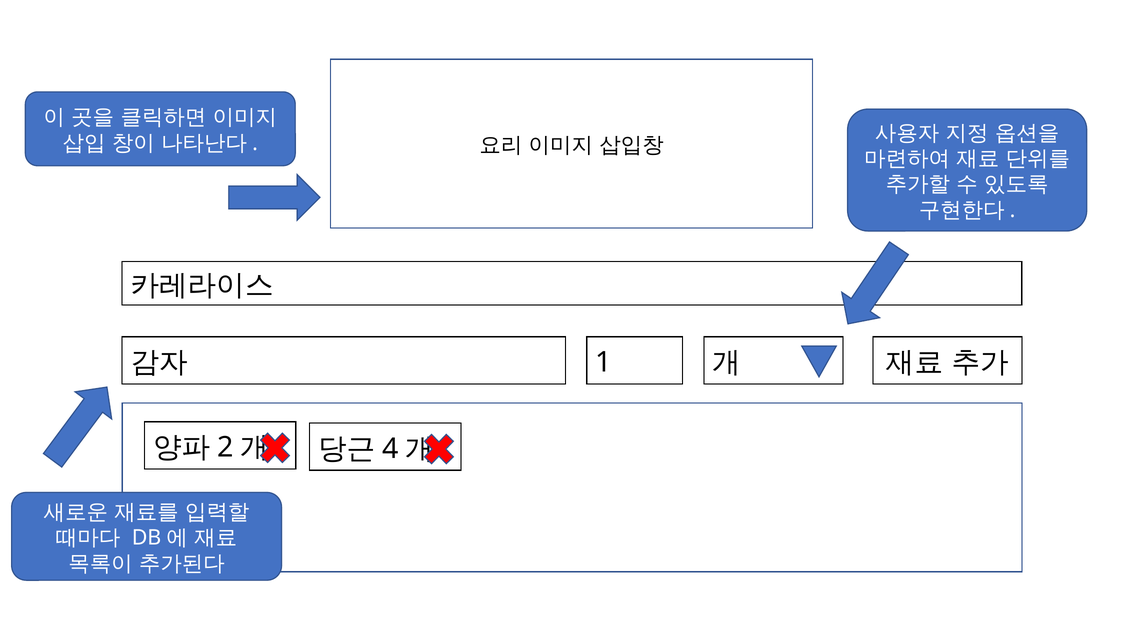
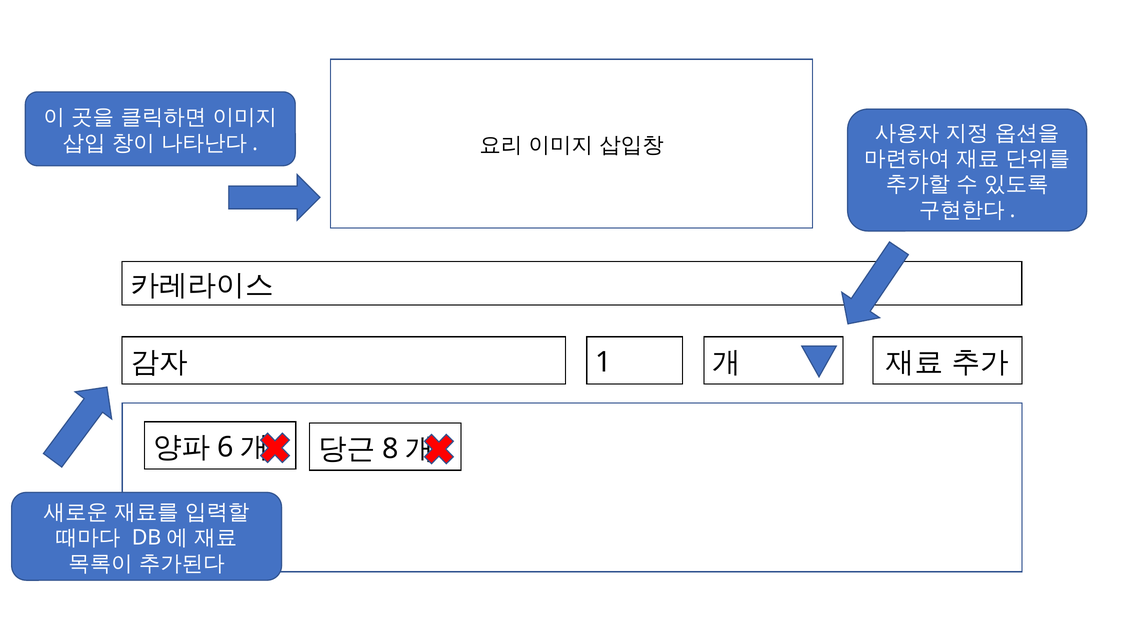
2: 2 -> 6 (225, 448)
4: 4 -> 8 (390, 449)
